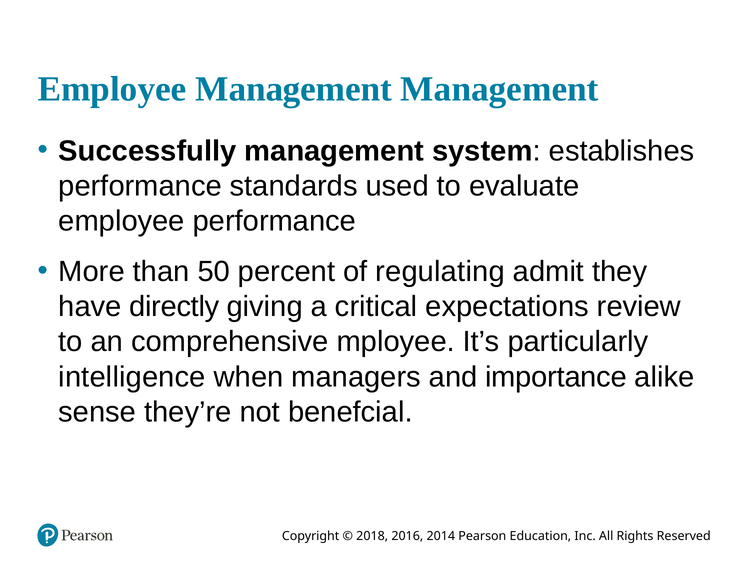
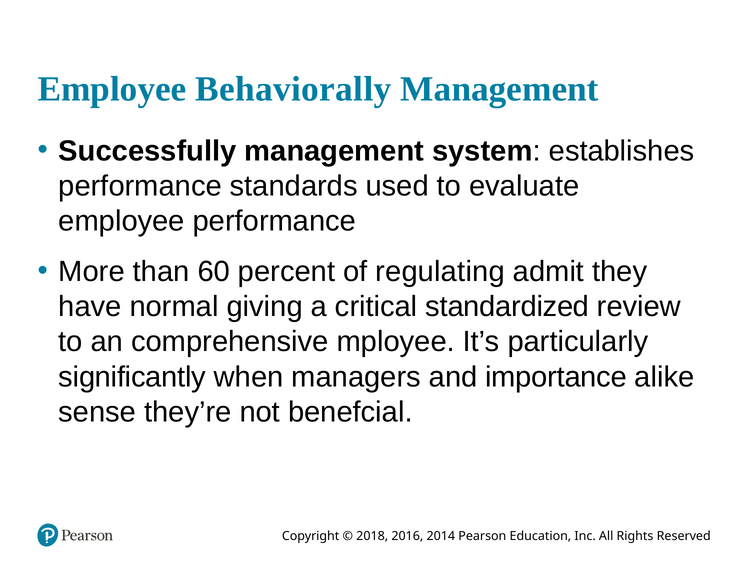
Employee Management: Management -> Behaviorally (293, 89)
50: 50 -> 60 (214, 271)
directly: directly -> normal (174, 306)
expectations: expectations -> standardized (507, 306)
intelligence: intelligence -> significantly (132, 377)
